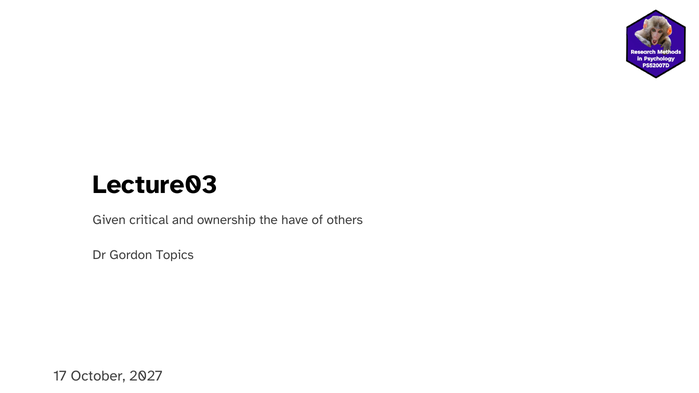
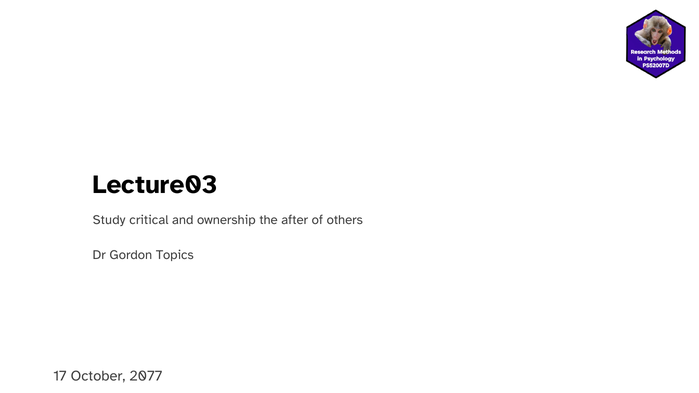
Given: Given -> Study (109, 220)
have: have -> after (295, 220)
2027: 2027 -> 2077 (146, 376)
